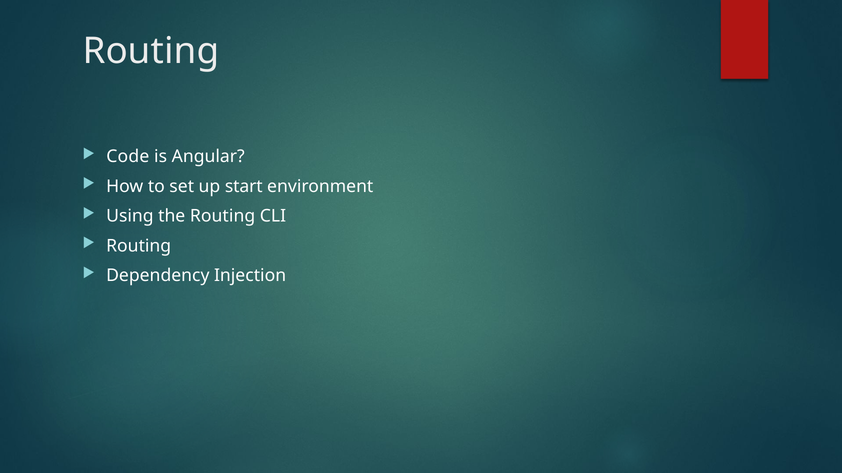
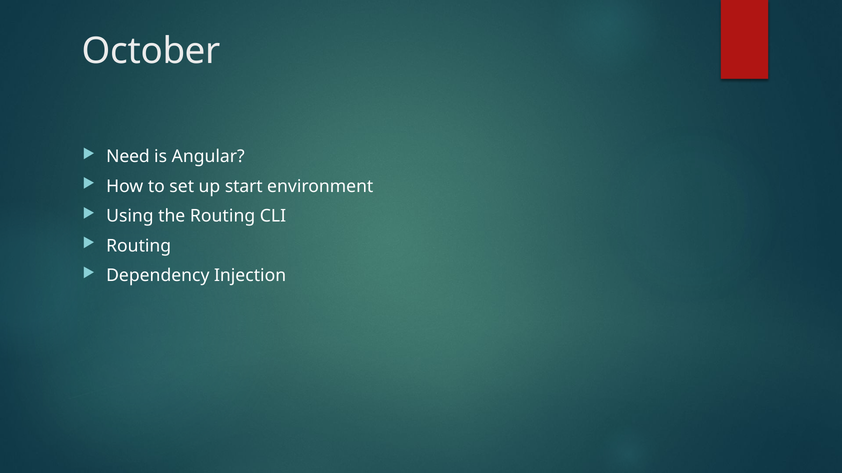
Routing: Routing -> October (151, 51)
Code: Code -> Need (128, 157)
